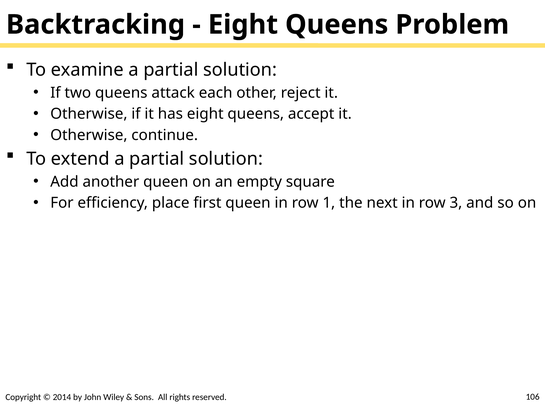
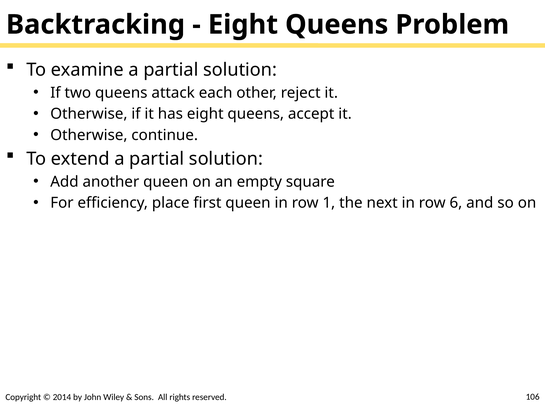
3: 3 -> 6 (456, 203)
